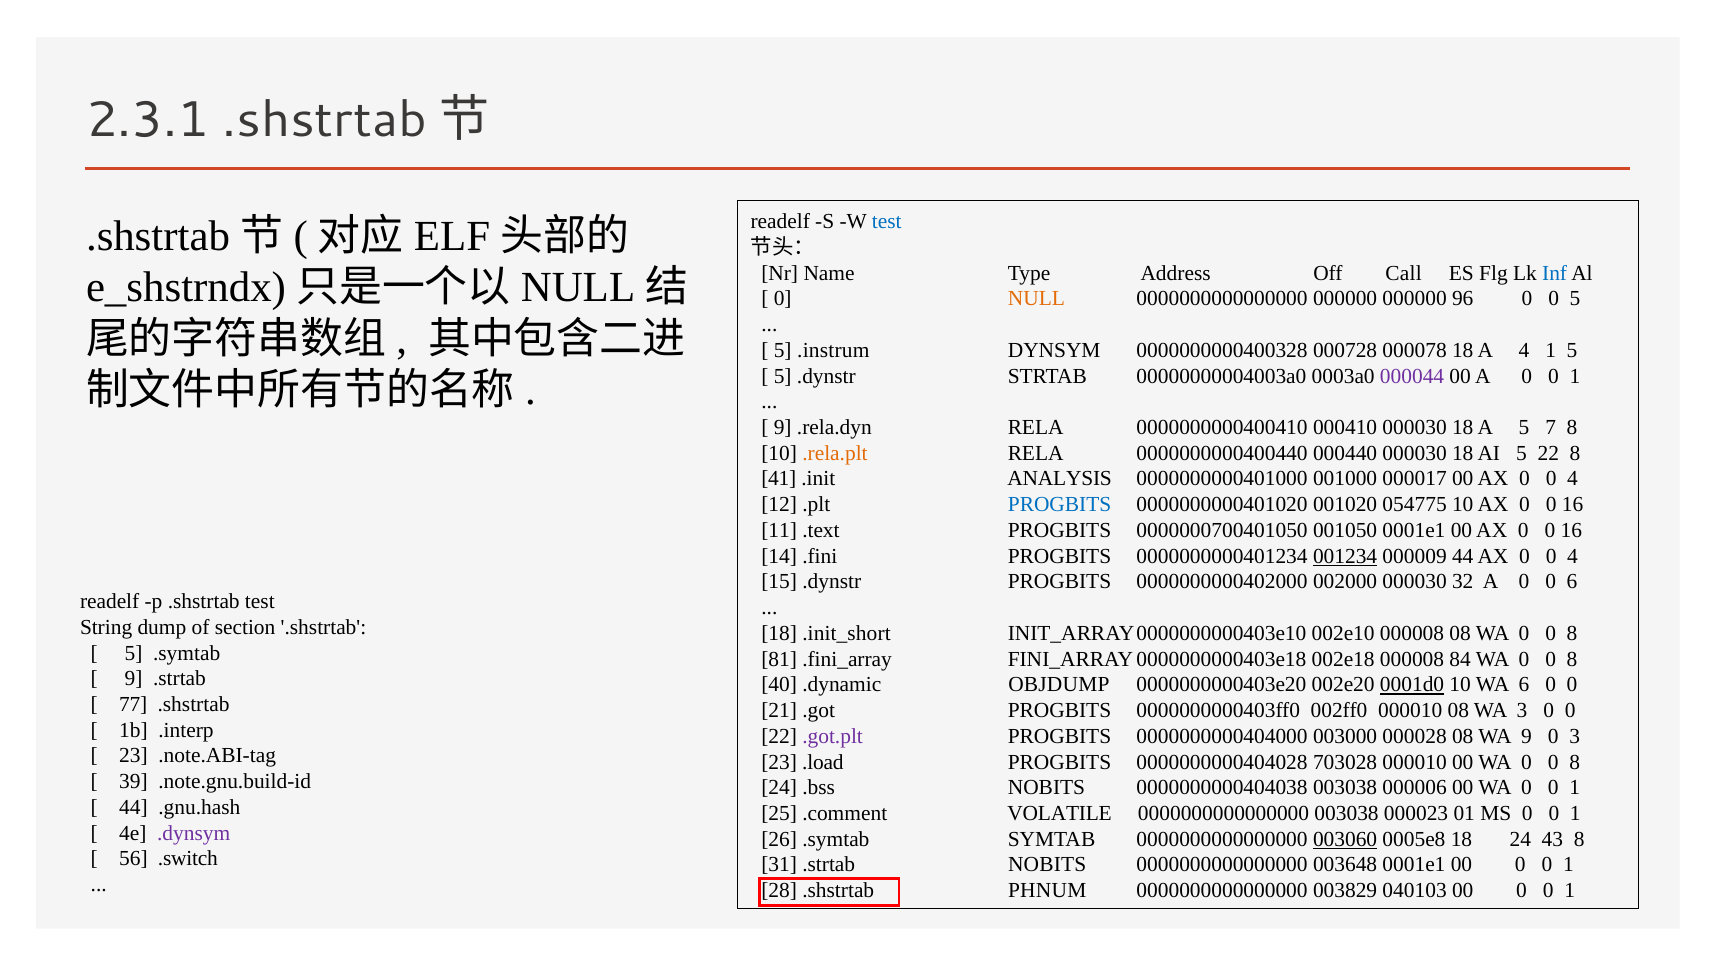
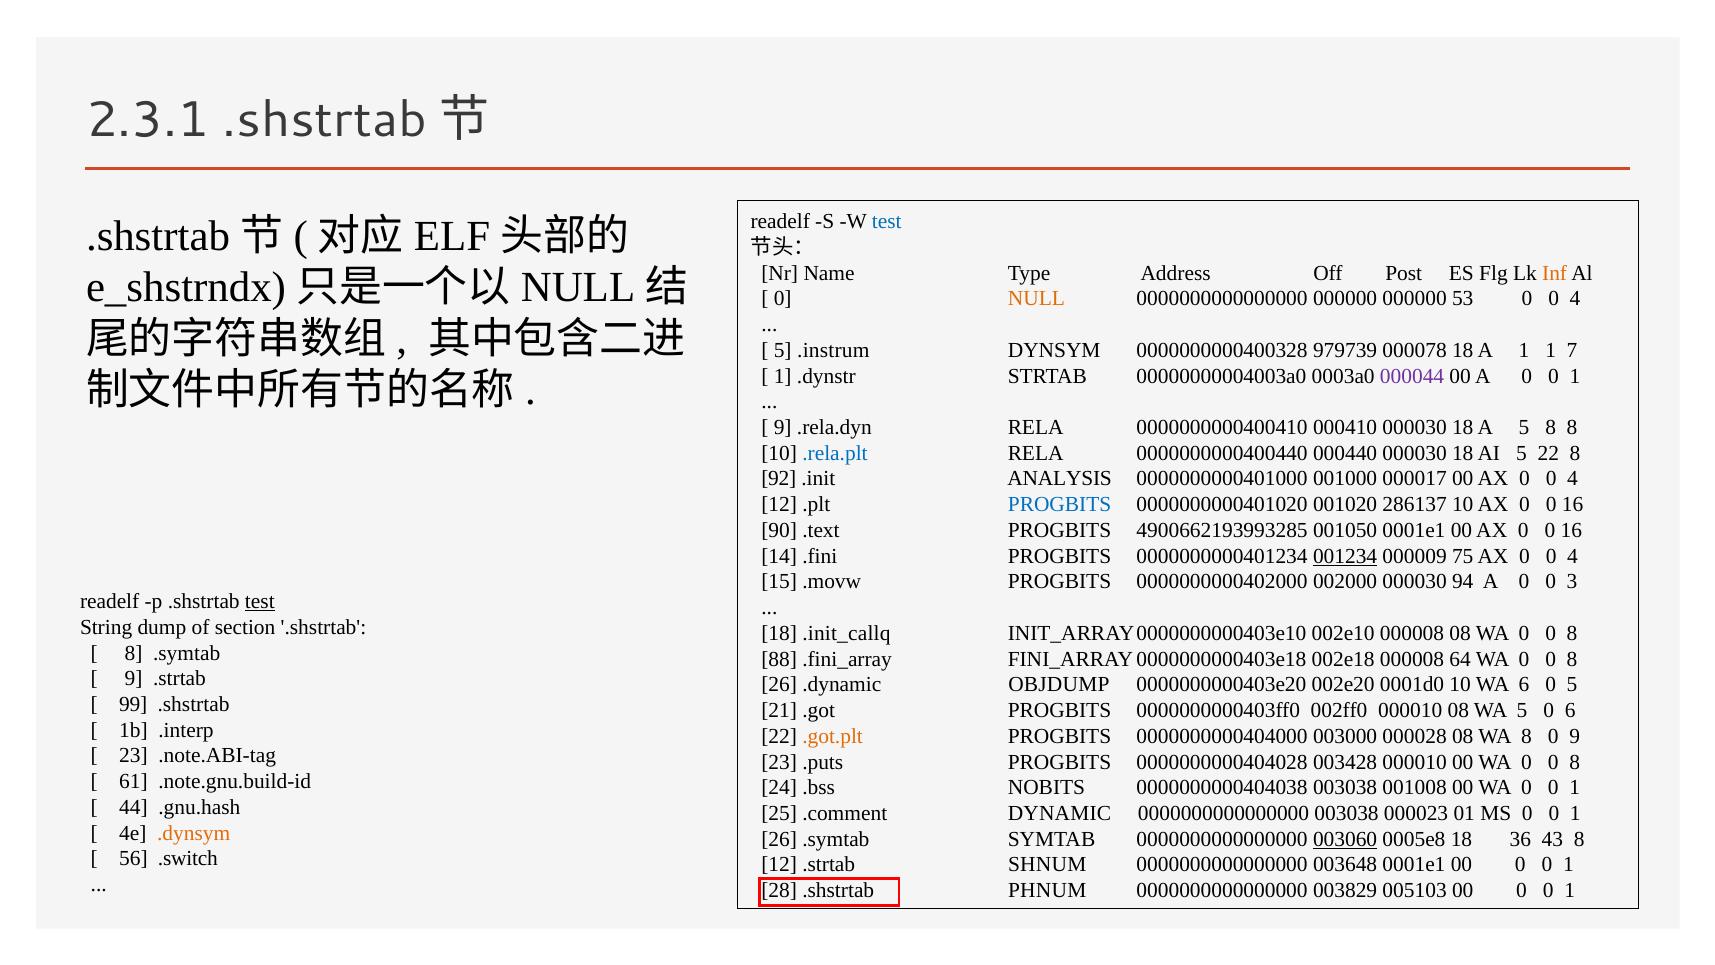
Call: Call -> Post (1404, 273)
Inf colour: blue -> orange (1555, 273)
96: 96 -> 53 (1463, 299)
5: 5 -> 4 (1575, 299)
000728: 000728 -> 979739 (1345, 350)
A 4: 4 -> 1 (1524, 350)
1 5: 5 -> 7 (1572, 350)
5: 5 -> 1 (783, 376)
5 7: 7 -> 8 (1551, 427)
.rela.plt colour: orange -> blue (835, 453)
41: 41 -> 92 (779, 479)
054775: 054775 -> 286137 (1415, 504)
11: 11 -> 90 (779, 530)
0000000700401050: 0000000700401050 -> 4900662193993285 (1222, 530)
000009 44: 44 -> 75 (1463, 556)
15 .dynstr: .dynstr -> .movw (832, 582)
32: 32 -> 94 (1463, 582)
0 6: 6 -> 3 (1572, 582)
test underline: none -> present (260, 601)
.init_short: .init_short -> .init_callq (846, 633)
5: 5 -> 8 (133, 653)
81: 81 -> 88 (779, 659)
84: 84 -> 64 (1460, 659)
40: 40 -> 26 (779, 685)
0001d0 underline: present -> none (1412, 685)
6 0 0: 0 -> 5 (1572, 685)
77: 77 -> 99 (133, 704)
WA 3: 3 -> 5 (1522, 710)
0: 0 -> 6 (1570, 710)
.got.plt colour: purple -> orange (833, 736)
WA 9: 9 -> 8 (1527, 736)
0 3: 3 -> 9 (1575, 736)
.load: .load -> .puts (823, 762)
703028: 703028 -> 003428 (1345, 762)
39: 39 -> 61 (133, 781)
000006: 000006 -> 001008 (1415, 787)
VOLATILE: VOLATILE -> DYNAMIC (1059, 813)
.dynsym colour: purple -> orange (194, 833)
18 24: 24 -> 36 (1520, 839)
31: 31 -> 12 (779, 865)
.strtab NOBITS: NOBITS -> SHNUM (1047, 865)
040103: 040103 -> 005103 (1415, 890)
